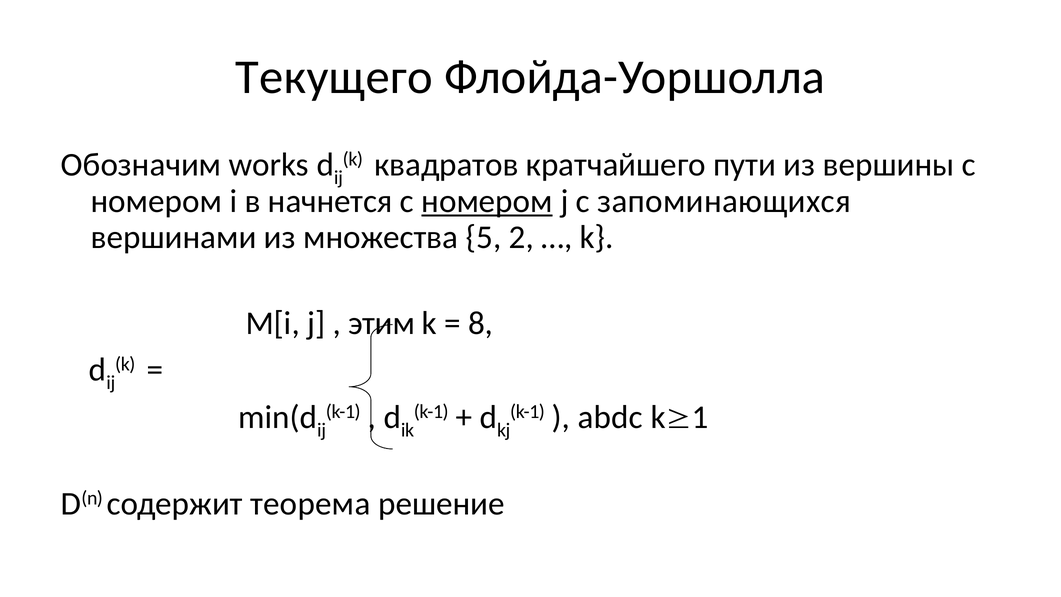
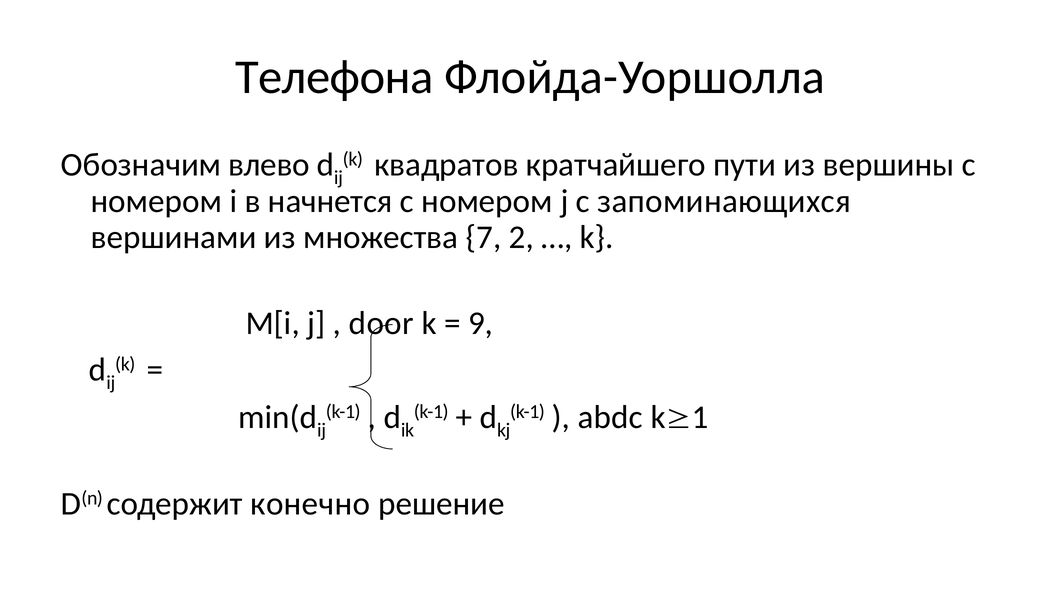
Текущего: Текущего -> Телефона (334, 77)
works: works -> влево (269, 165)
номером underline: present -> none (487, 201)
5: 5 -> 7 (484, 237)
этим: этим -> door (381, 323)
8: 8 -> 9 (481, 323)
теорема: теорема -> конечно (310, 504)
